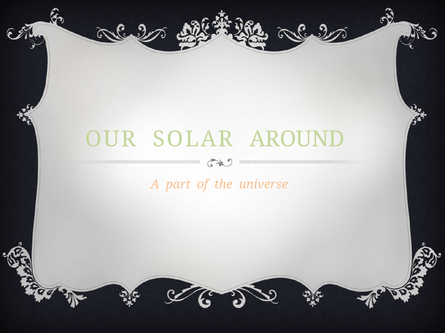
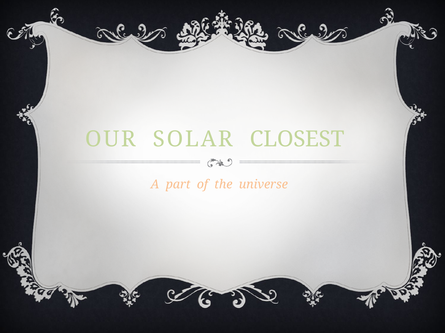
AROUND: AROUND -> CLOSEST (297, 139)
